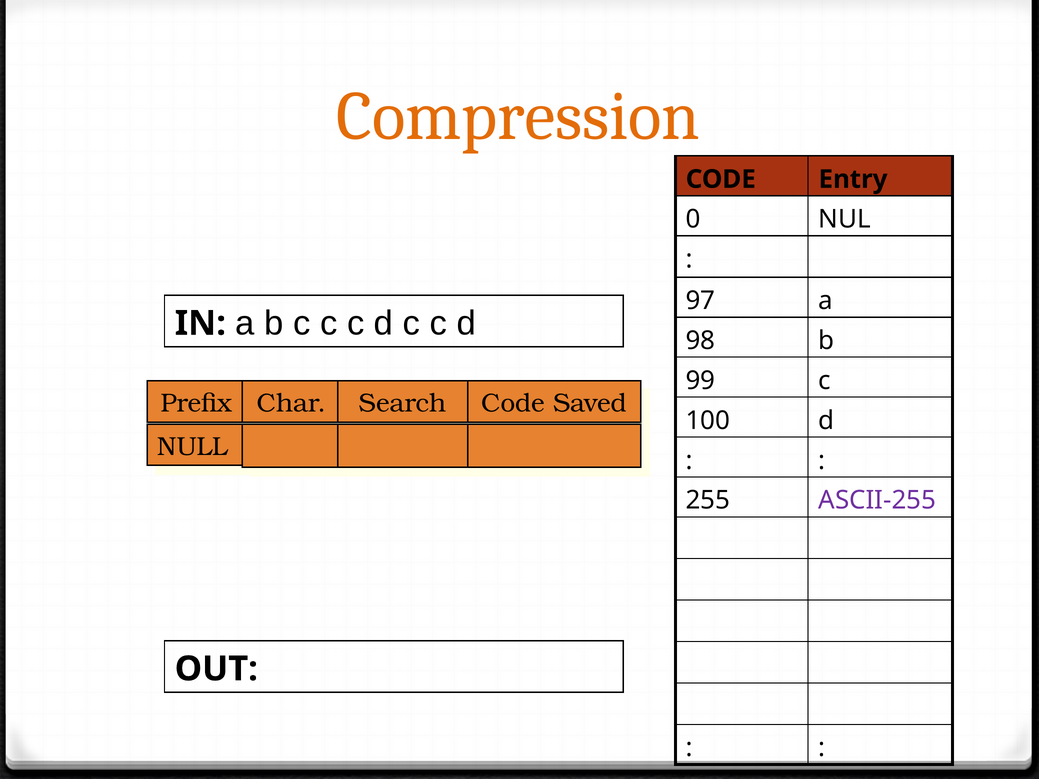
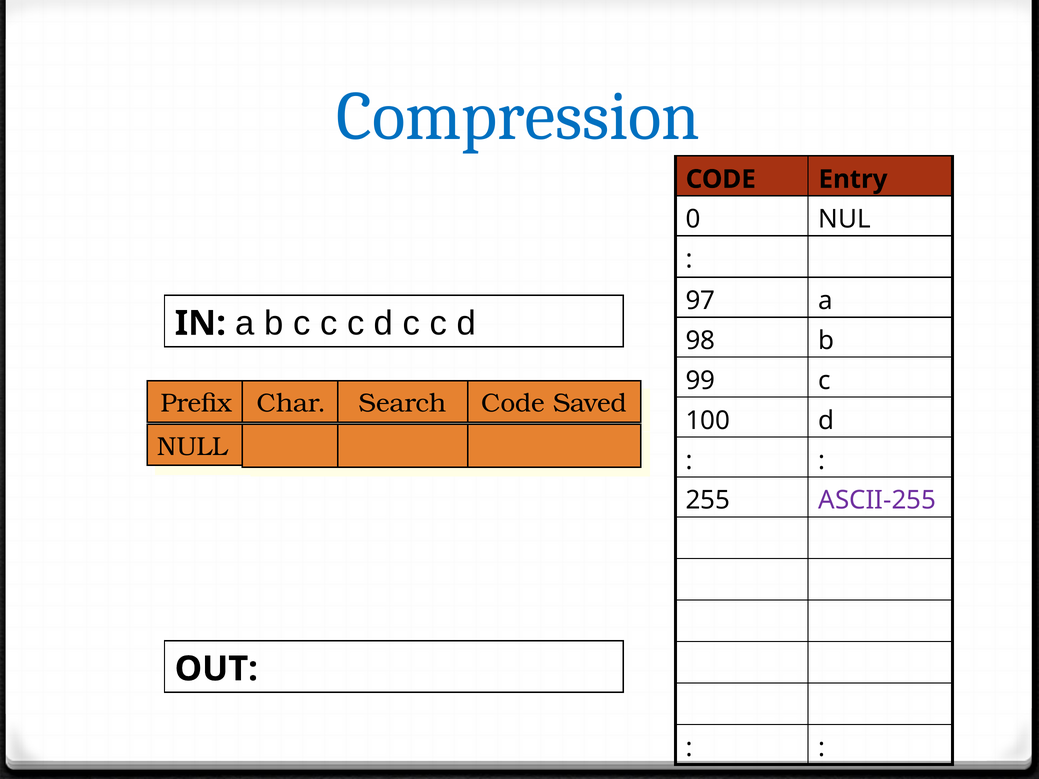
Compression colour: orange -> blue (518, 116)
